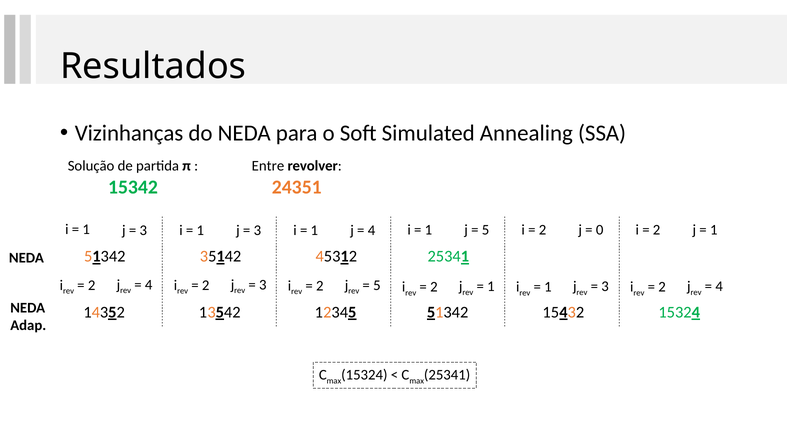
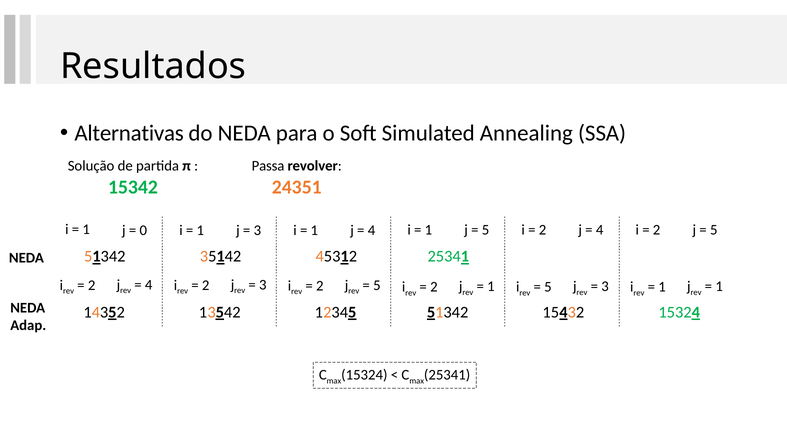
Vizinhanças: Vizinhanças -> Alternativas (129, 133)
Entre: Entre -> Passa (268, 166)
3: 3 -> 0 (143, 230)
0: 0 -> 4 (600, 230)
1: 1 -> 5 (714, 230)
1: 1 -> 5 (548, 287)
2: 2 -> 1 (662, 287)
4: 4 -> 1 (719, 286)
